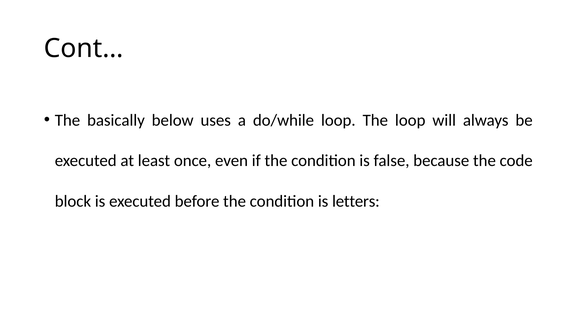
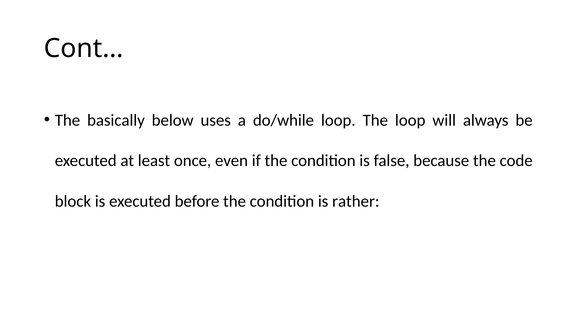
letters: letters -> rather (356, 201)
